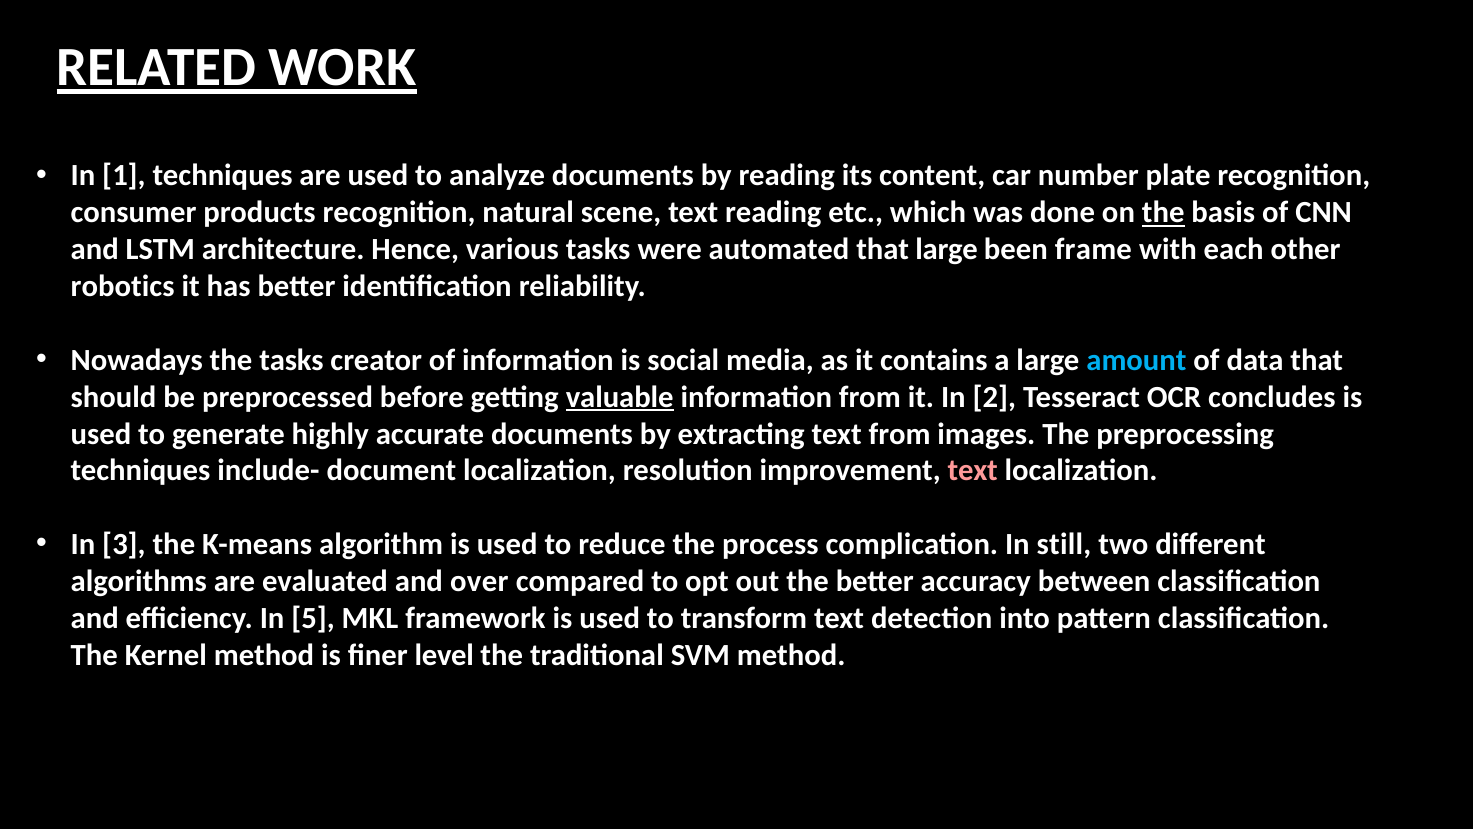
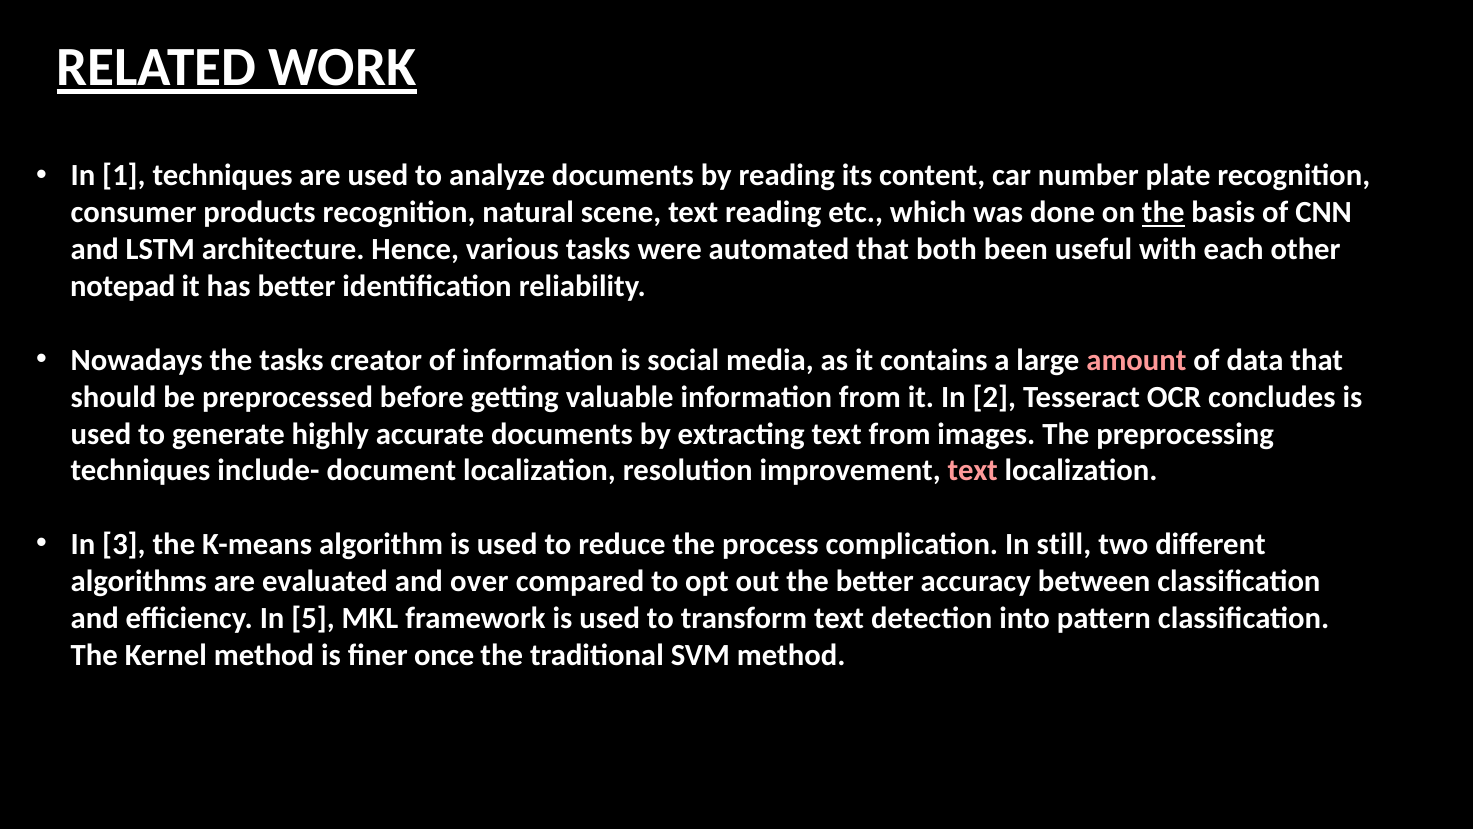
that large: large -> both (946, 249)
frame: frame -> useful (1094, 249)
robotics: robotics -> notepad (123, 286)
amount colour: light blue -> pink (1136, 360)
valuable underline: present -> none (620, 397)
level: level -> once (444, 655)
